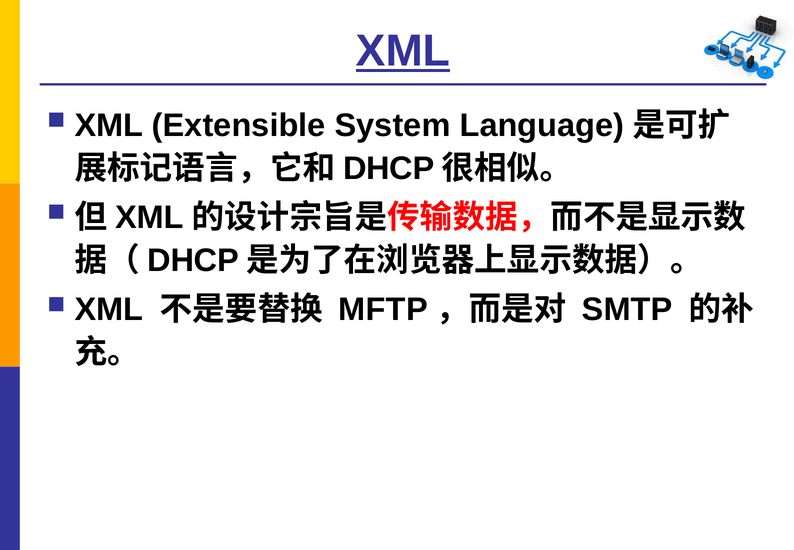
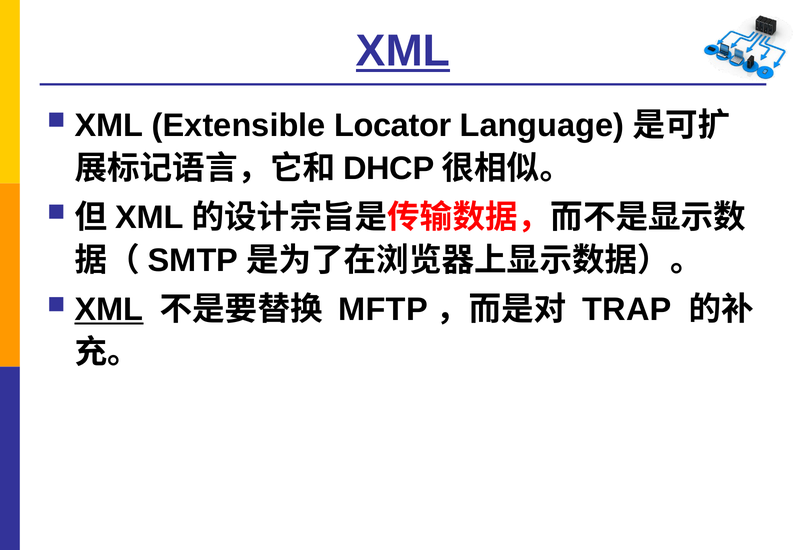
System: System -> Locator (393, 125)
DHCP: DHCP -> SMTP (193, 260)
XML underline: none -> present (109, 309)
SMTP: SMTP -> TRAP (627, 309)
